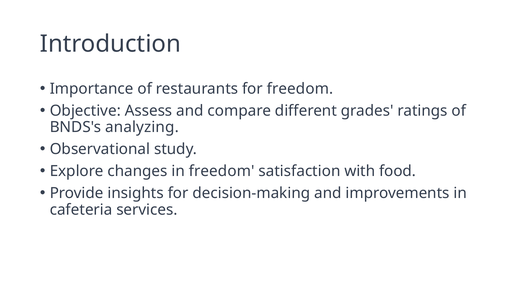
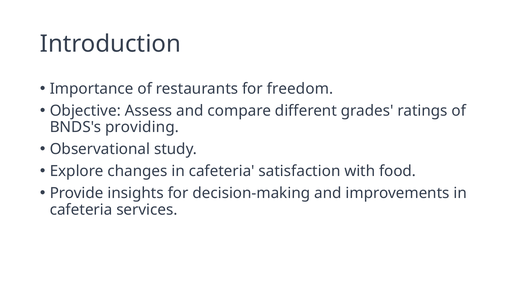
analyzing: analyzing -> providing (142, 127)
changes in freedom: freedom -> cafeteria (222, 171)
